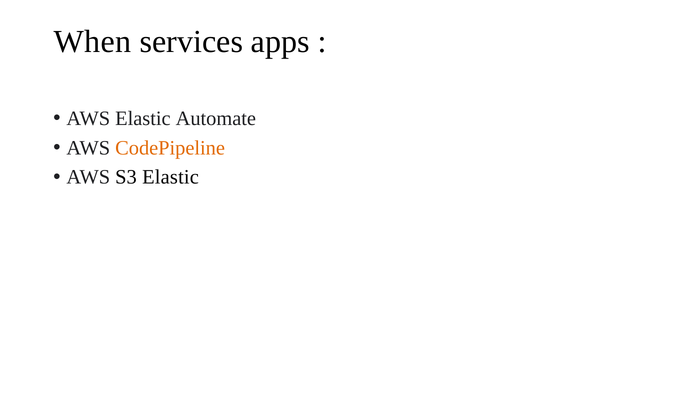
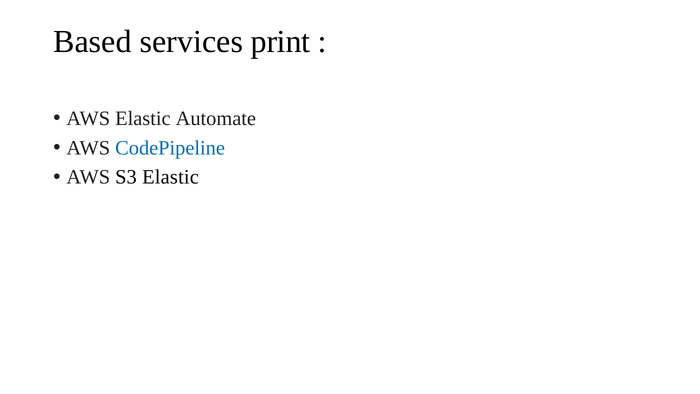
When: When -> Based (93, 42)
apps: apps -> print (280, 42)
CodePipeline colour: orange -> blue (170, 148)
